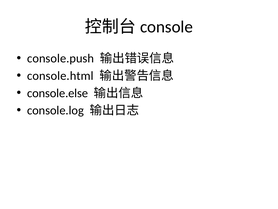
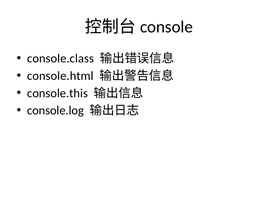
console.push: console.push -> console.class (61, 58)
console.else: console.else -> console.this (58, 93)
